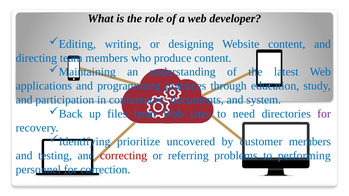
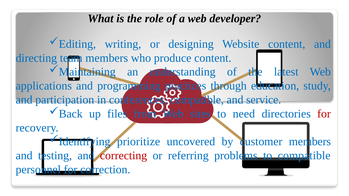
conferences documents: documents -> compatible (197, 100)
system: system -> service (264, 100)
for colour: purple -> red (324, 114)
to performing: performing -> compatible (304, 156)
